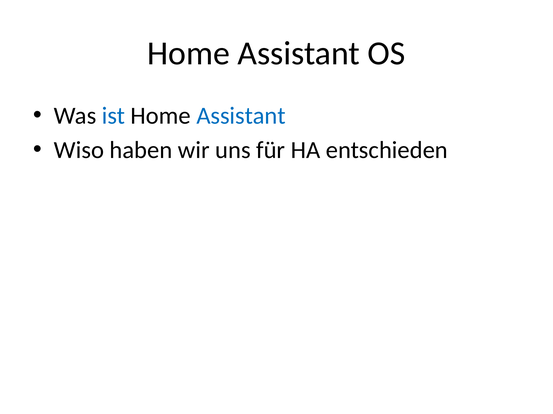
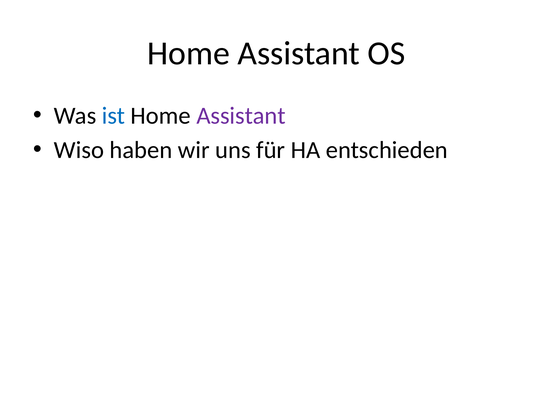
Assistant colour: blue -> purple (241, 116)
